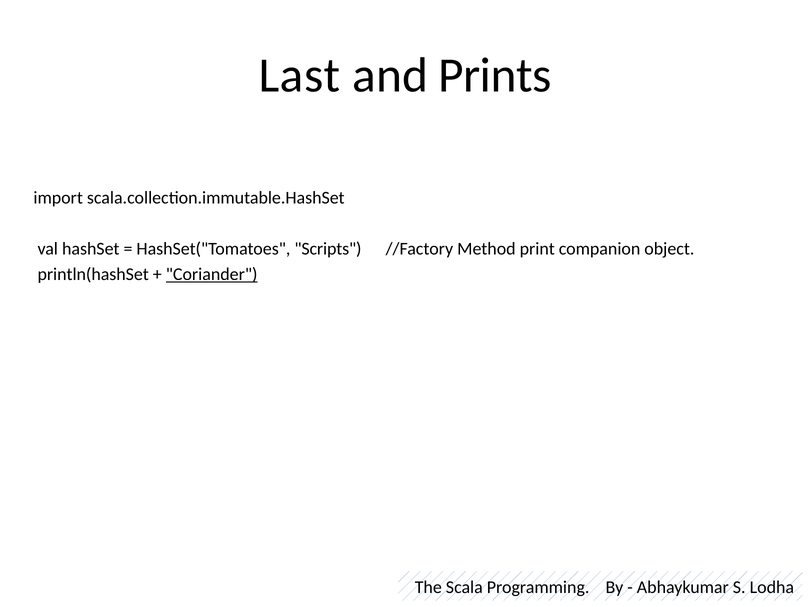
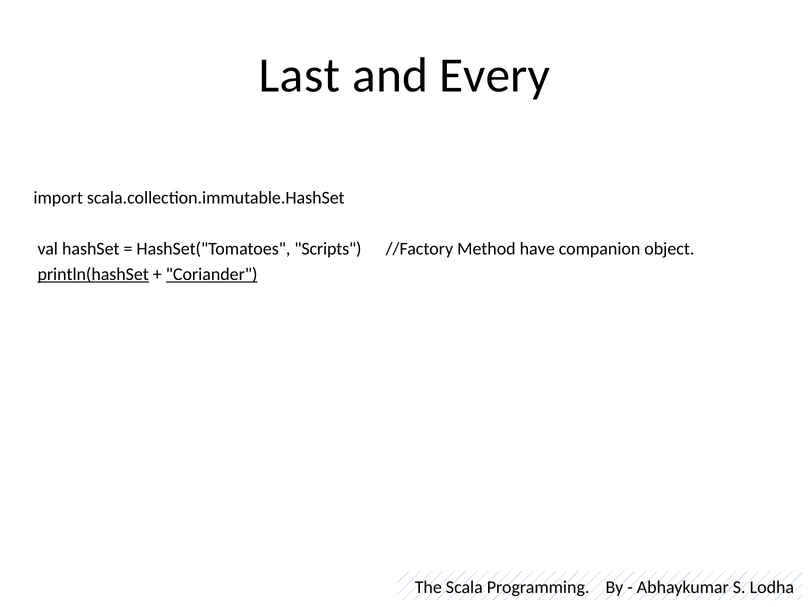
Prints: Prints -> Every (495, 75)
print: print -> have (537, 249)
println(hashSet underline: none -> present (93, 274)
